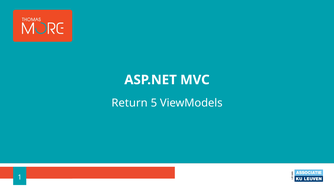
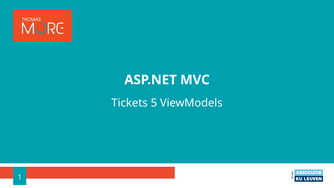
Return: Return -> Tickets (130, 103)
